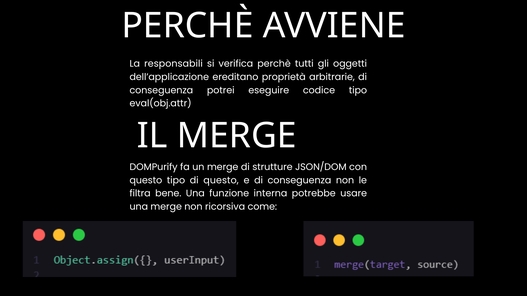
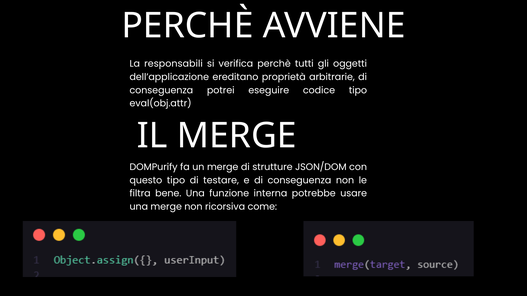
di questo: questo -> testare (221, 180)
